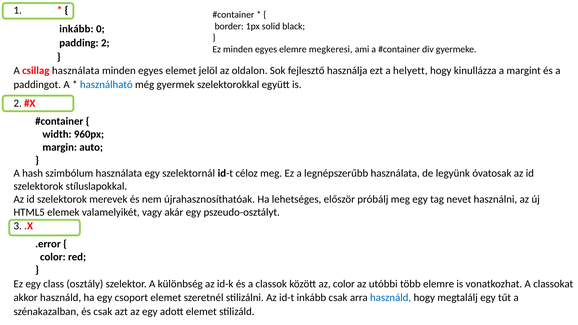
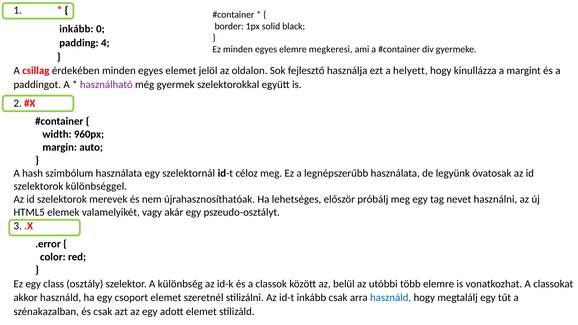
padding 2: 2 -> 4 (105, 43)
csillag használata: használata -> érdekében (76, 71)
használható colour: blue -> purple (106, 85)
stíluslapokkal: stíluslapokkal -> különbséggel (96, 186)
az color: color -> belül (344, 284)
